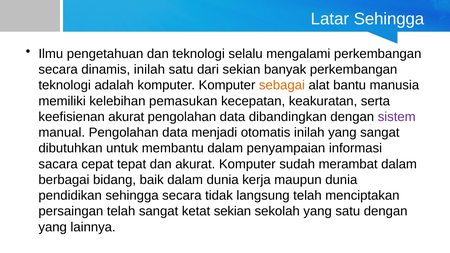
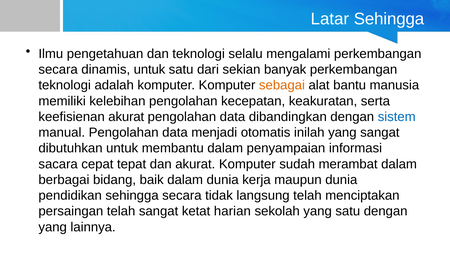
dinamis inilah: inilah -> untuk (150, 70)
kelebihan pemasukan: pemasukan -> pengolahan (183, 101)
sistem colour: purple -> blue (397, 117)
ketat sekian: sekian -> harian (232, 211)
